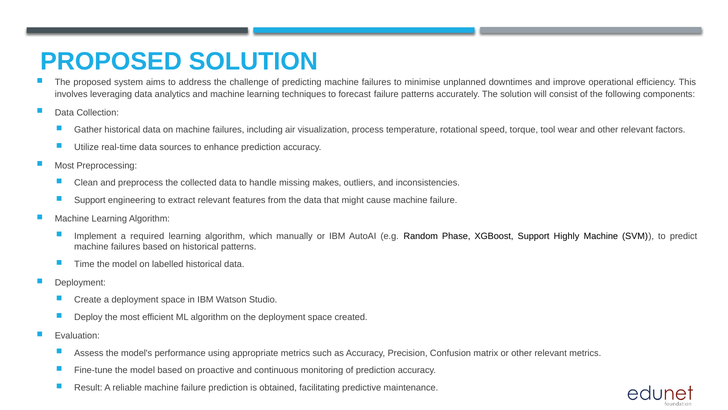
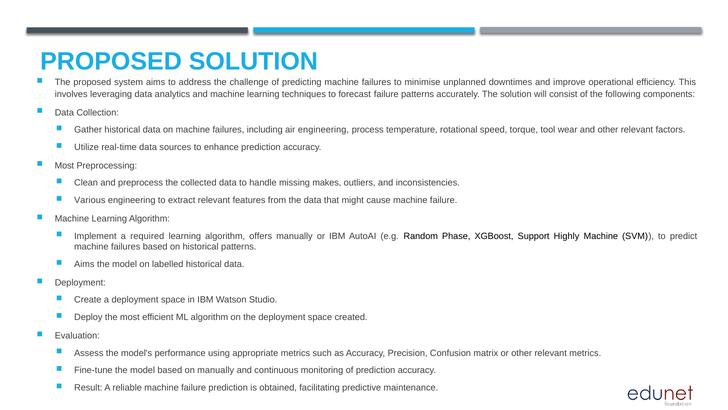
air visualization: visualization -> engineering (323, 130)
Support: Support -> Various (90, 200)
which: which -> offers (261, 236)
Time: Time -> Aims (84, 264)
on proactive: proactive -> manually (216, 370)
